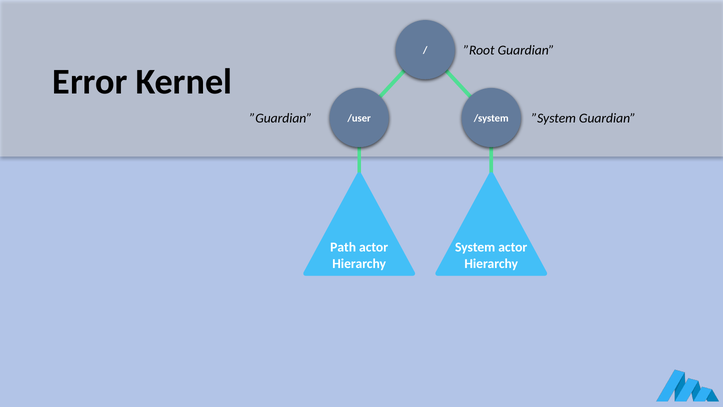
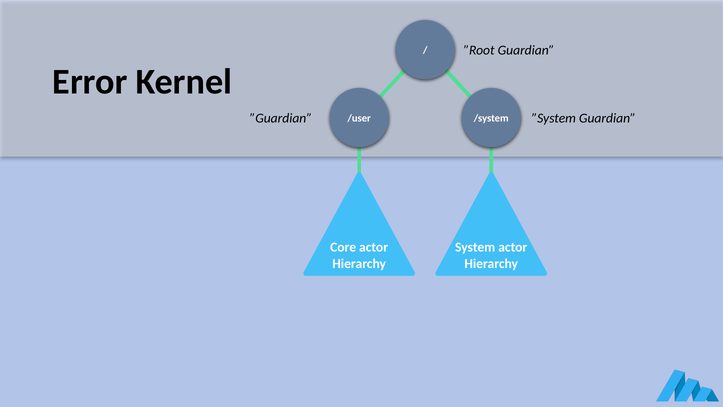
Path: Path -> Core (343, 247)
